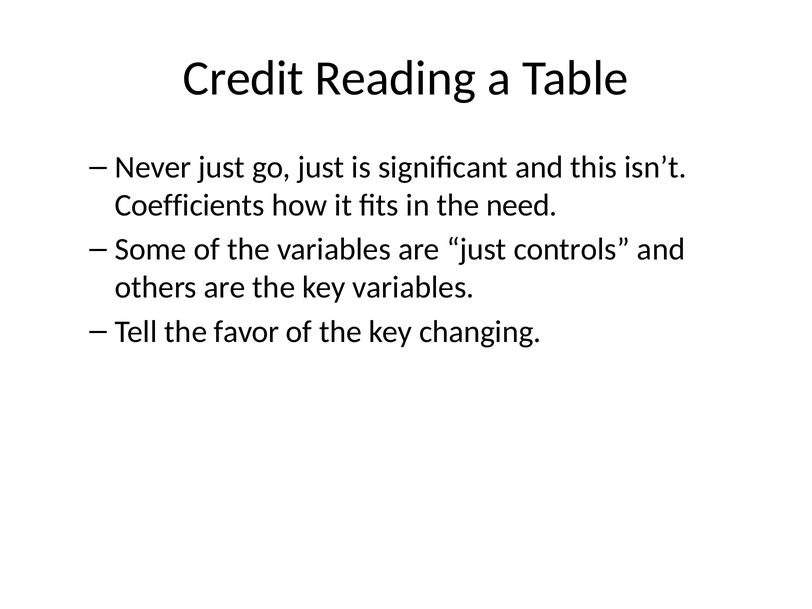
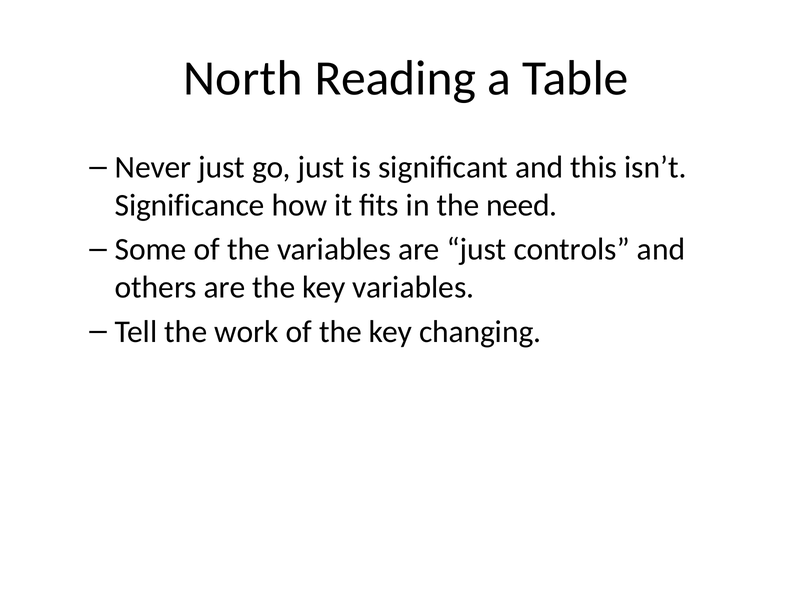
Credit: Credit -> North (243, 79)
Coefficients: Coefficients -> Significance (190, 205)
favor: favor -> work (246, 332)
